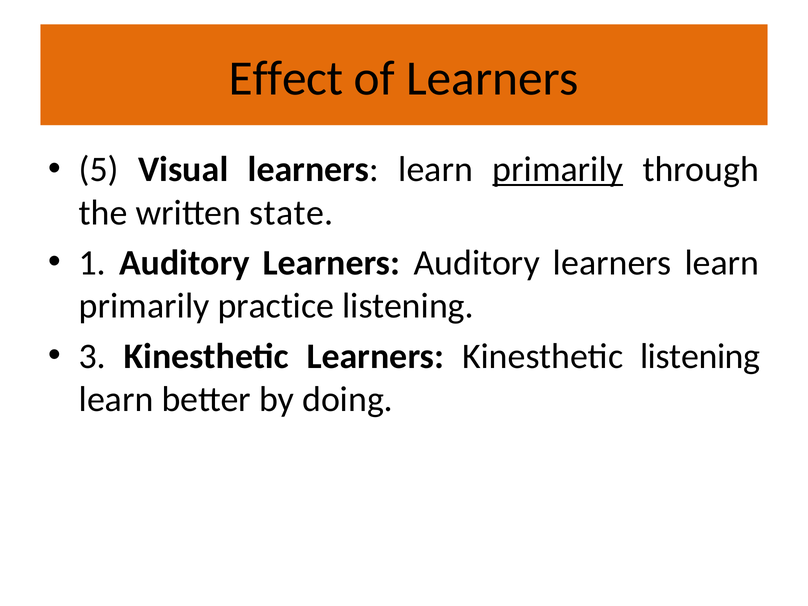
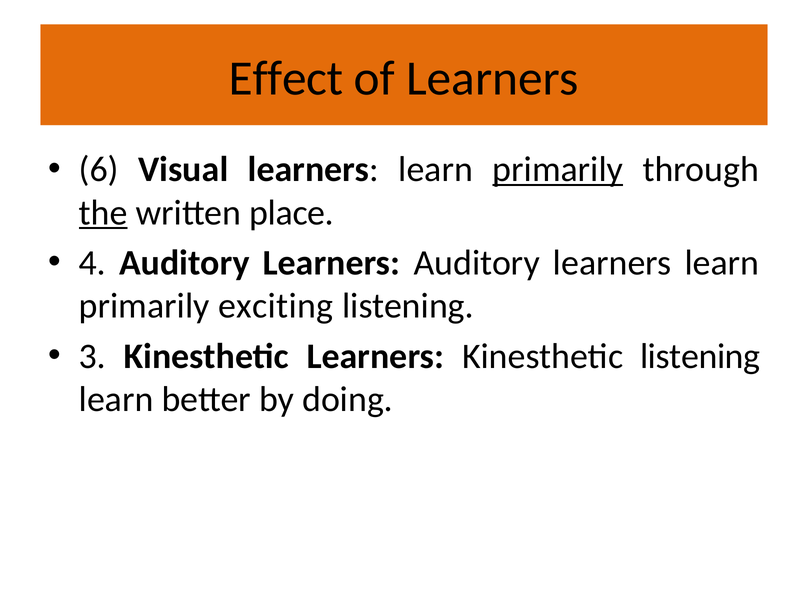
5: 5 -> 6 (99, 170)
the underline: none -> present (103, 213)
state: state -> place (292, 213)
1: 1 -> 4 (92, 263)
practice: practice -> exciting (276, 306)
